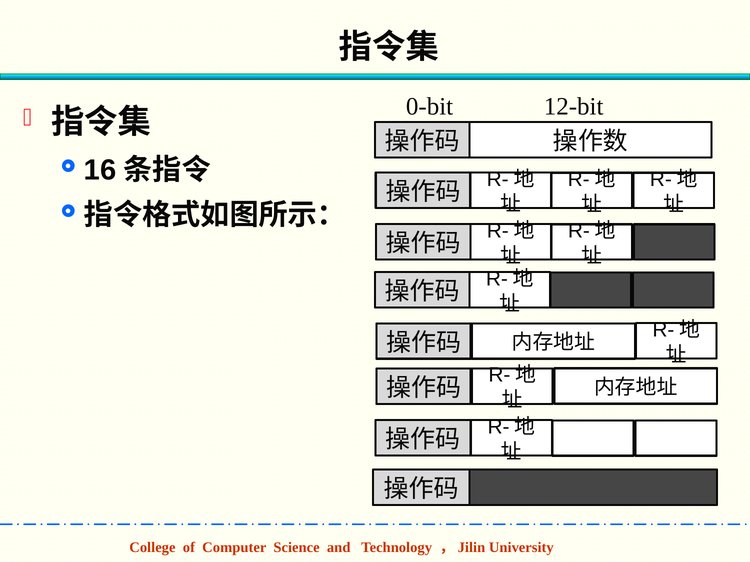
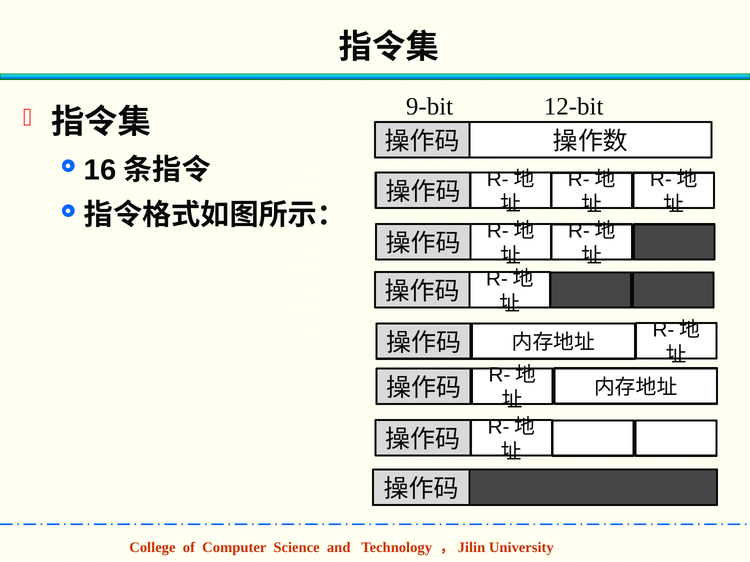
0-bit: 0-bit -> 9-bit (430, 107)
